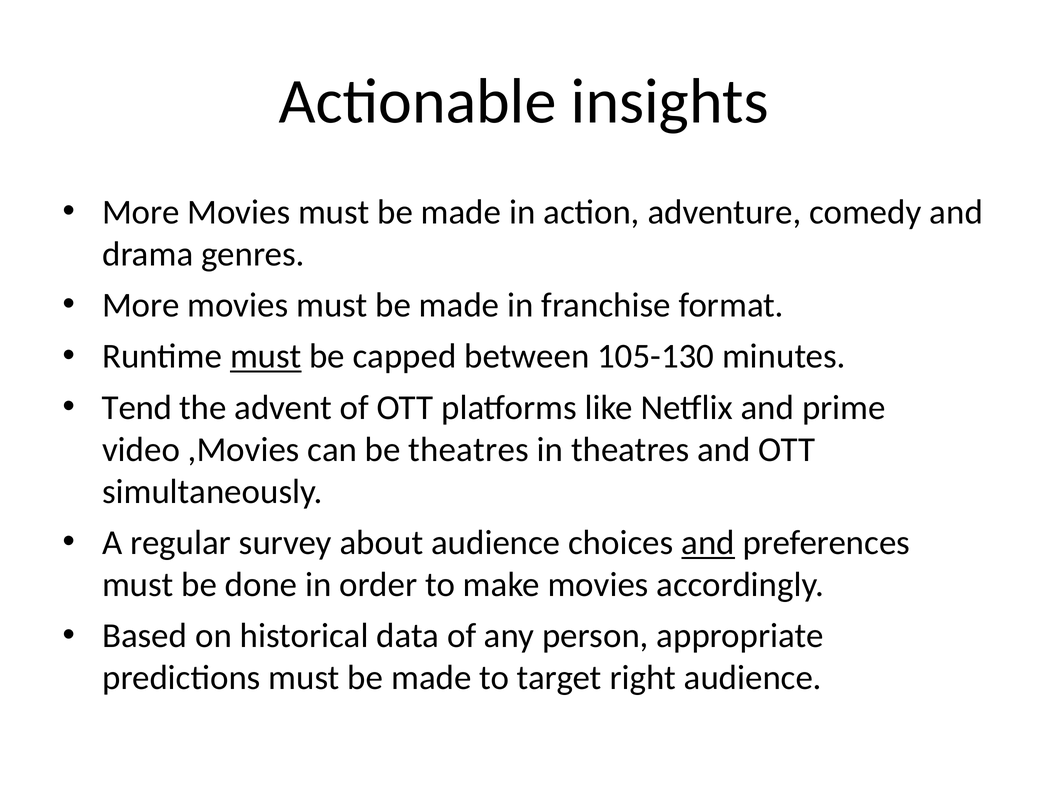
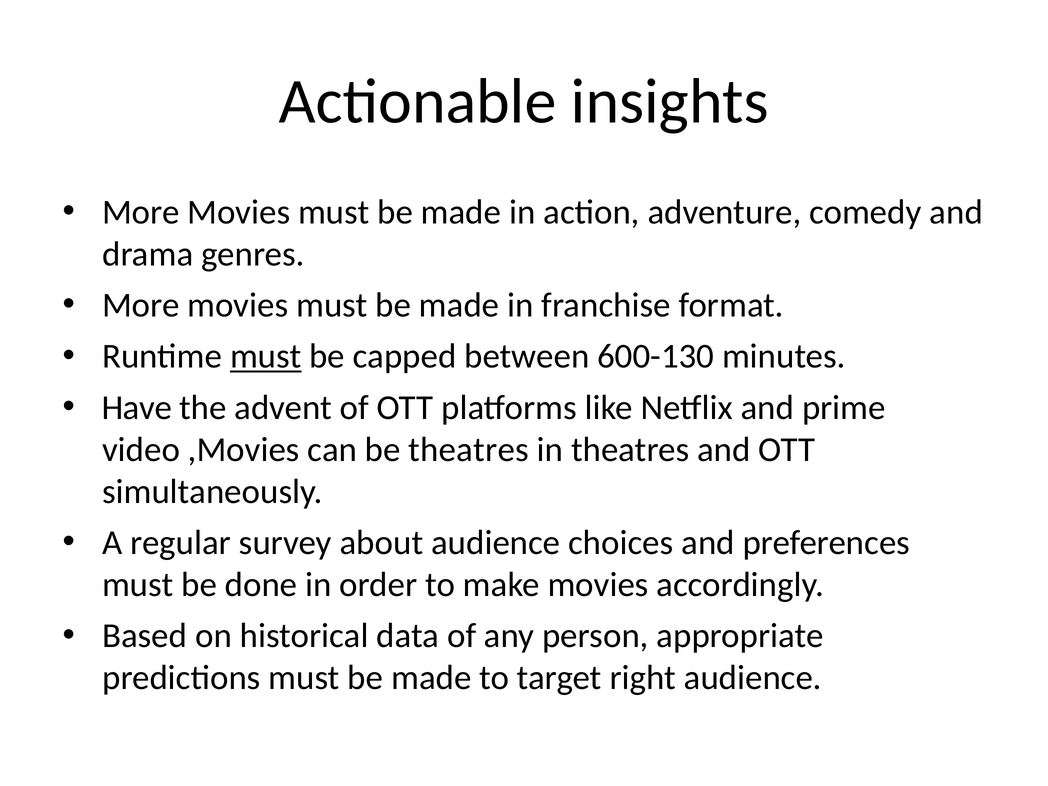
105-130: 105-130 -> 600-130 (656, 356)
Tend: Tend -> Have (137, 408)
and underline: present -> none (708, 543)
